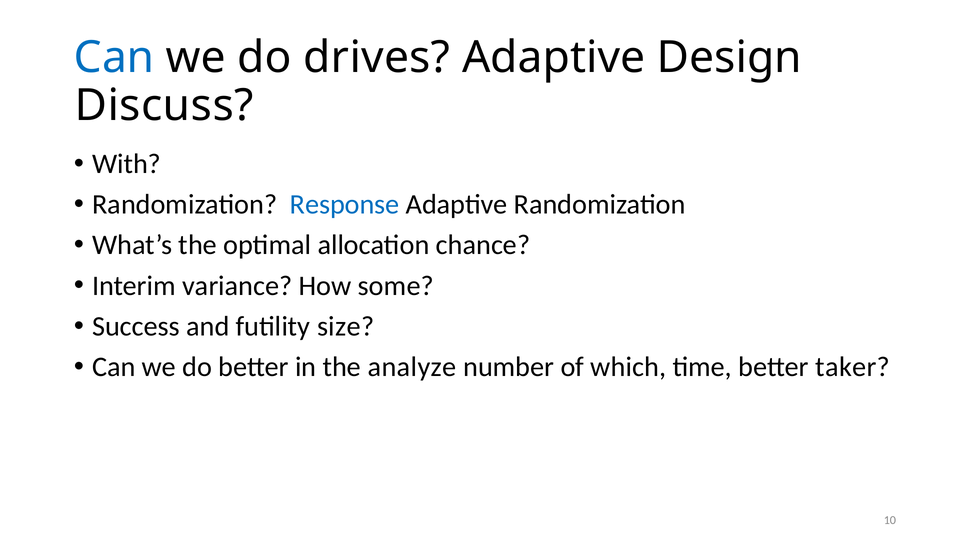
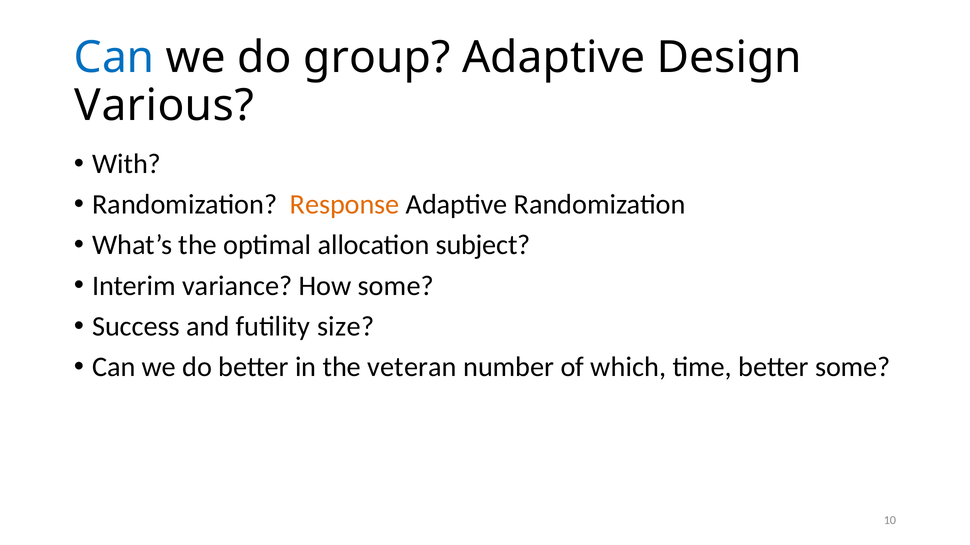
drives: drives -> group (377, 57)
Discuss: Discuss -> Various (164, 105)
Response colour: blue -> orange (345, 205)
chance: chance -> subject (483, 245)
analyze: analyze -> veteran (412, 367)
better taker: taker -> some (853, 367)
